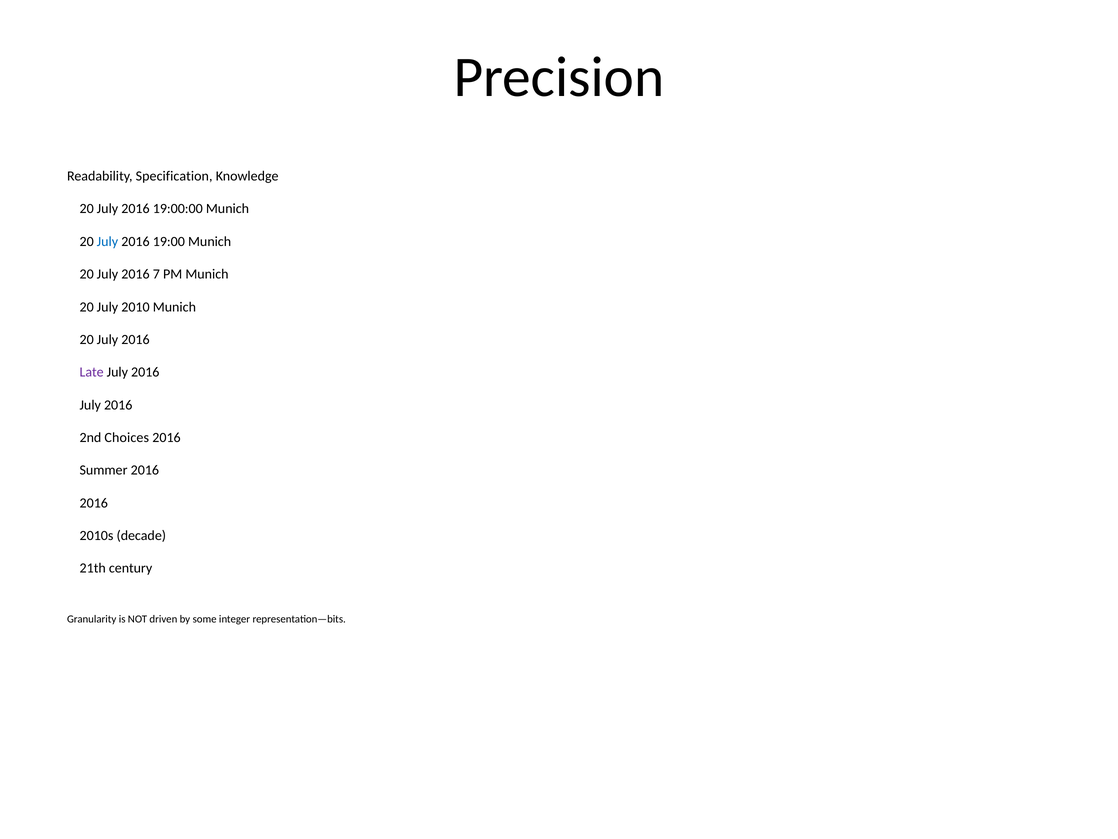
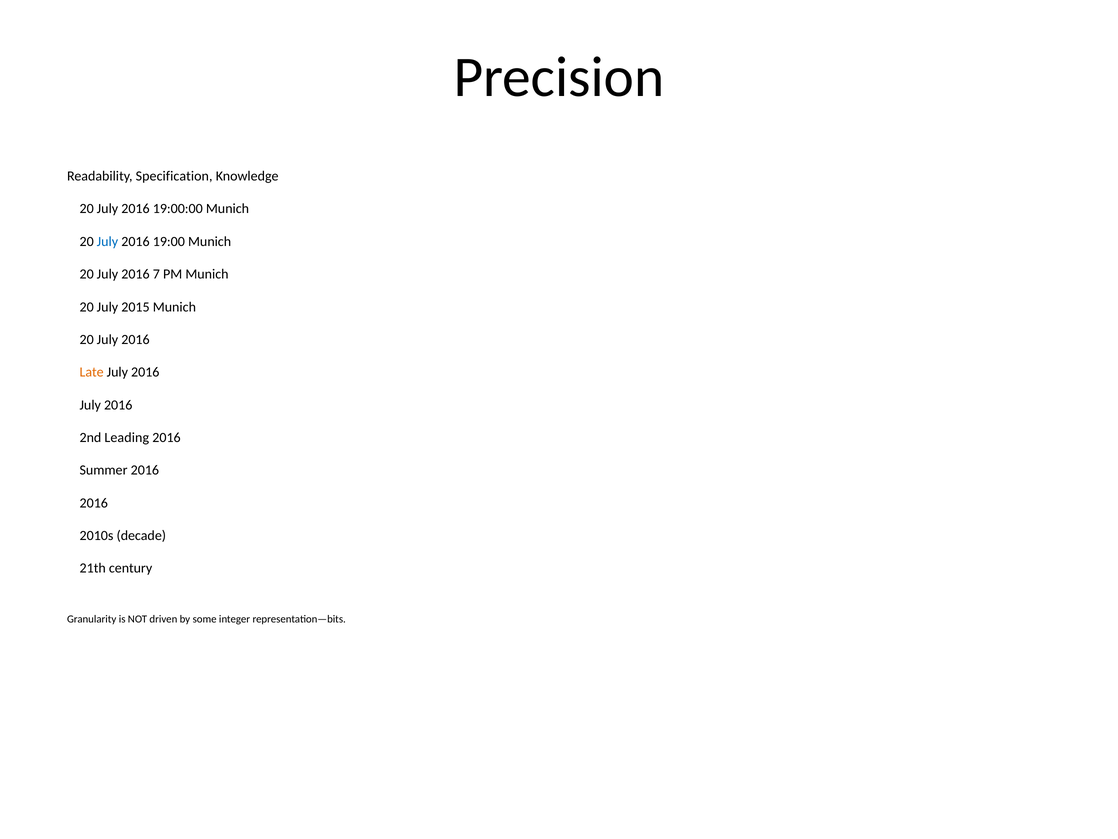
2010: 2010 -> 2015 (135, 307)
Late colour: purple -> orange (92, 372)
Choices: Choices -> Leading (127, 437)
